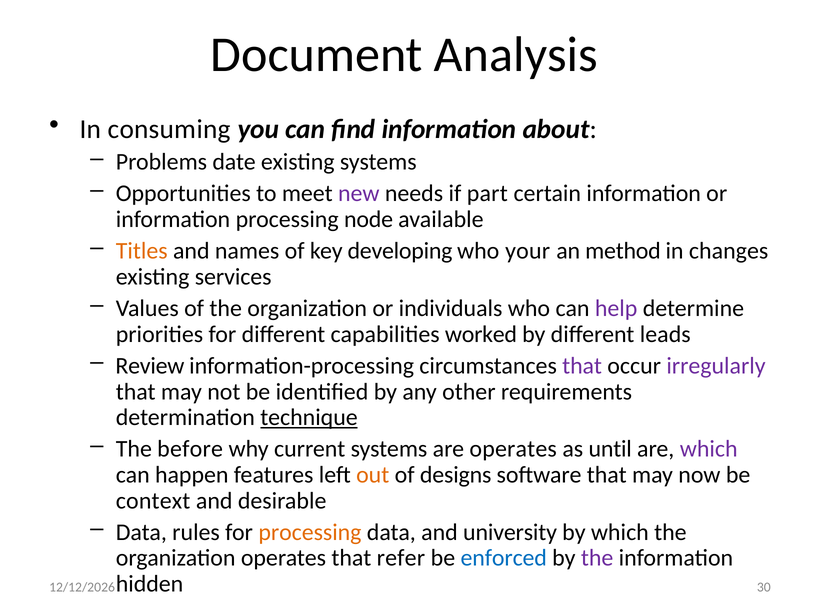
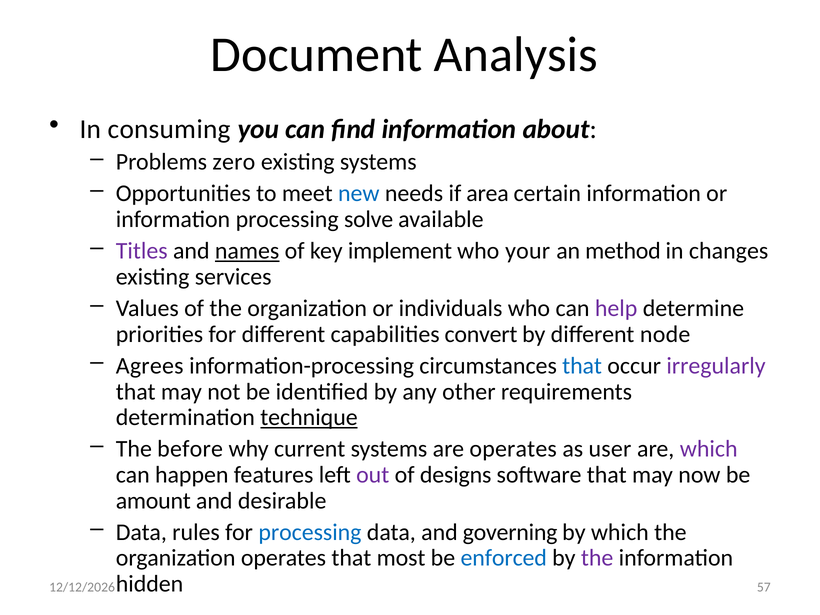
date: date -> zero (234, 162)
new colour: purple -> blue (359, 194)
part: part -> area (488, 194)
node: node -> solve (369, 219)
Titles colour: orange -> purple (142, 251)
names underline: none -> present (247, 251)
developing: developing -> implement (400, 251)
worked: worked -> convert (481, 334)
leads: leads -> node (665, 334)
Review: Review -> Agrees (150, 366)
that colour: purple -> blue (582, 366)
until: until -> user (610, 449)
out colour: orange -> purple (373, 475)
context: context -> amount (153, 501)
processing colour: orange -> blue (310, 532)
university: university -> governing (510, 532)
refer: refer -> most (401, 558)
30: 30 -> 57 (764, 587)
